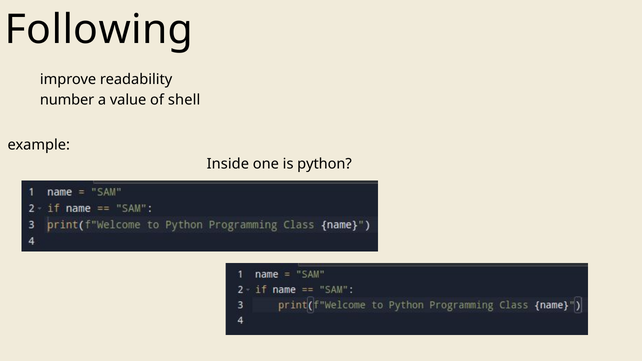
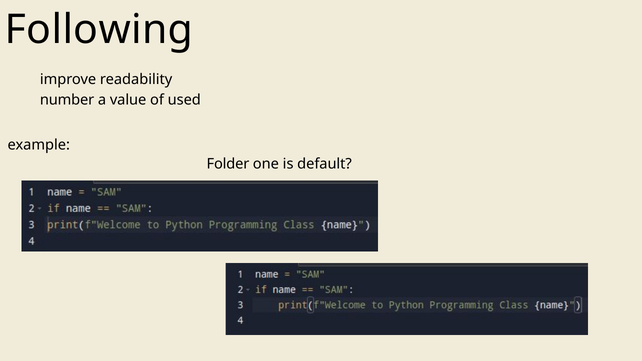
shell: shell -> used (184, 100)
Inside: Inside -> Folder (228, 164)
python: python -> default (325, 164)
